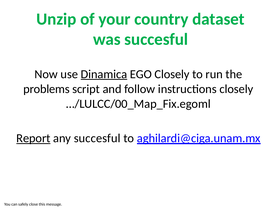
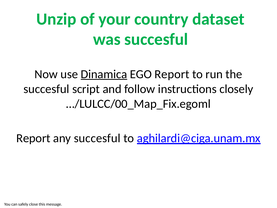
EGO Closely: Closely -> Report (172, 74)
problems: problems -> succesful (46, 89)
Report underline: present -> none (33, 138)
